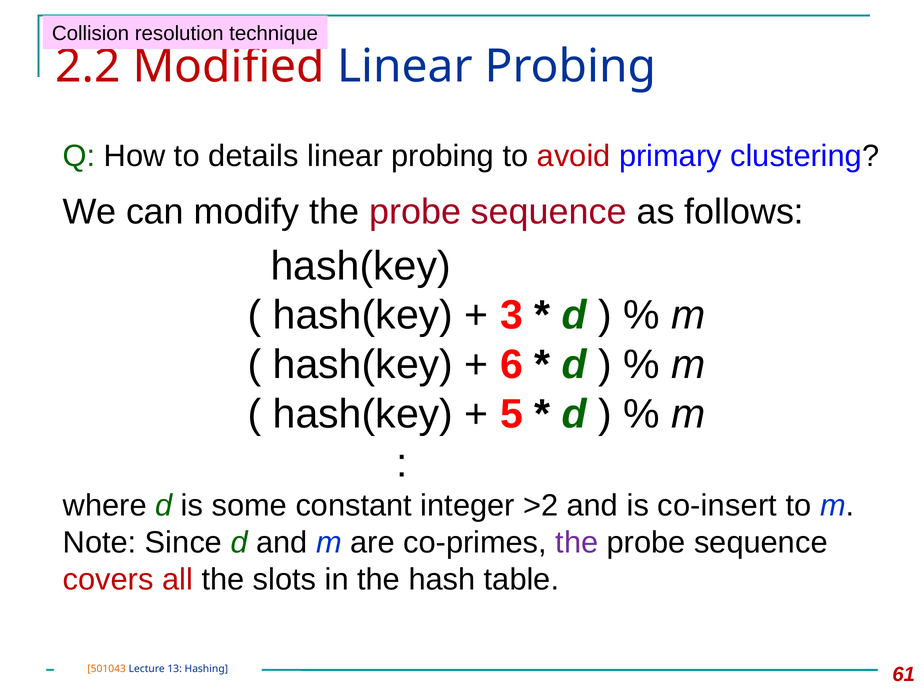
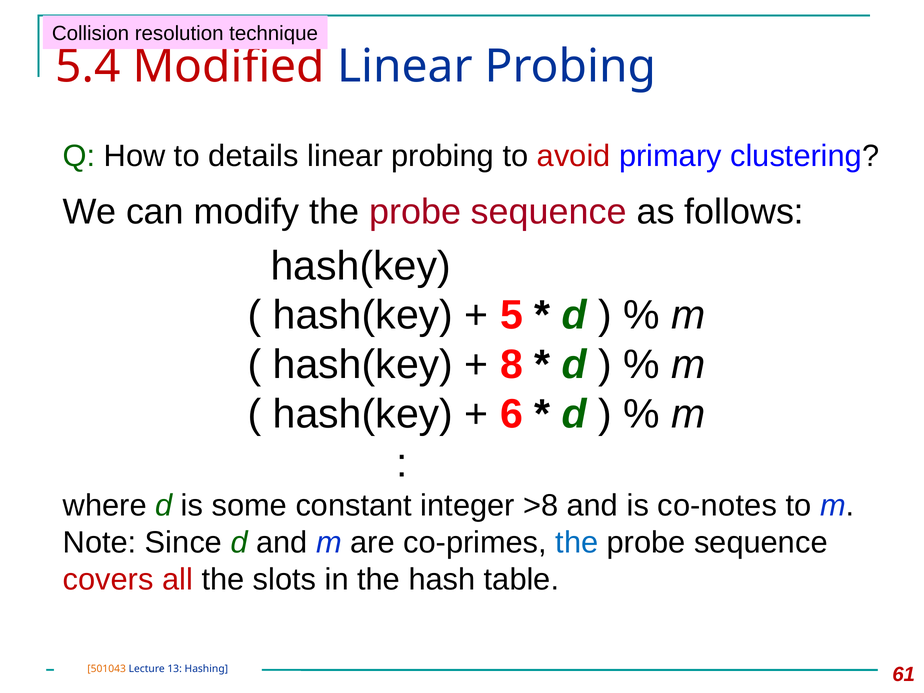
2.2: 2.2 -> 5.4 (88, 66)
3: 3 -> 5 (512, 315)
6: 6 -> 8 (512, 365)
5: 5 -> 6 (512, 414)
>2: >2 -> >8 (541, 506)
co-insert: co-insert -> co-notes (717, 506)
the colour: purple -> blue (577, 543)
